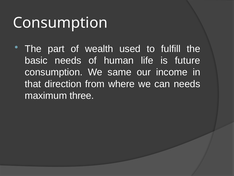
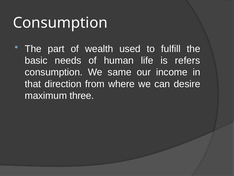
future: future -> refers (188, 60)
can needs: needs -> desire (187, 84)
